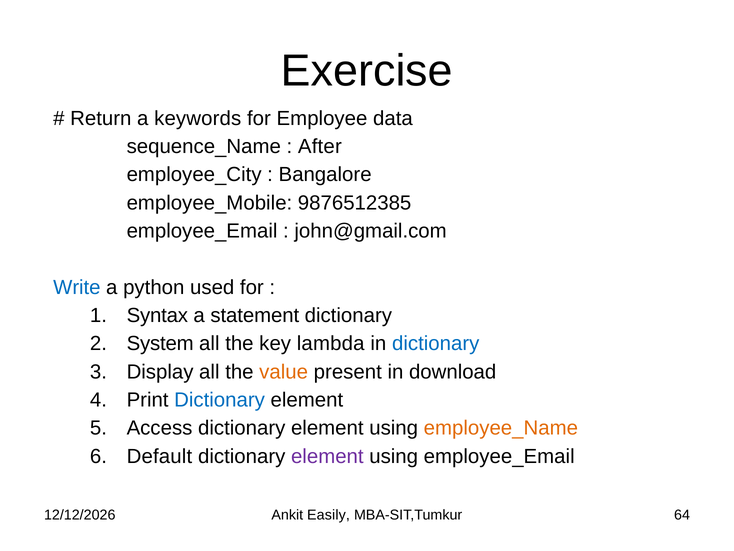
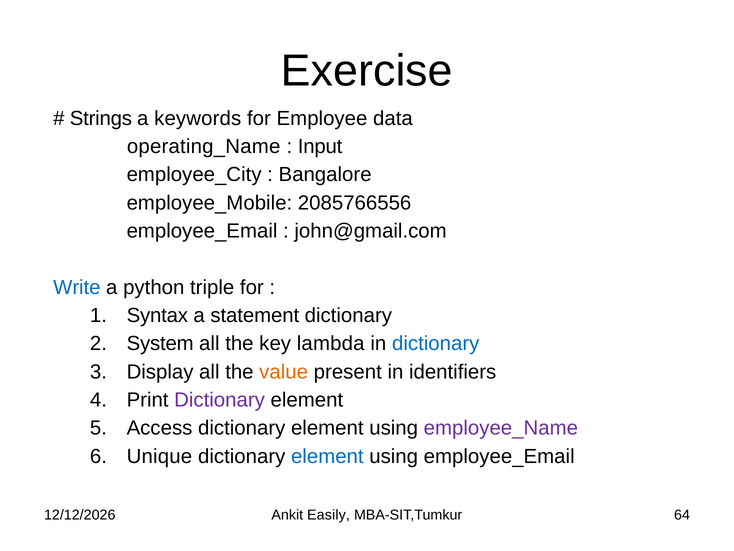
Return: Return -> Strings (101, 118)
sequence_Name: sequence_Name -> operating_Name (204, 146)
After: After -> Input (320, 146)
9876512385: 9876512385 -> 2085766556 (355, 203)
used: used -> triple (212, 287)
download: download -> identifiers (453, 372)
Dictionary colour: blue -> purple (220, 400)
employee_Name colour: orange -> purple (501, 428)
Default: Default -> Unique (159, 456)
element colour: purple -> blue (327, 456)
